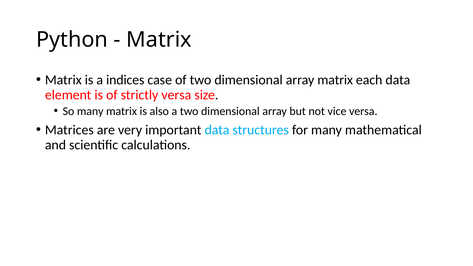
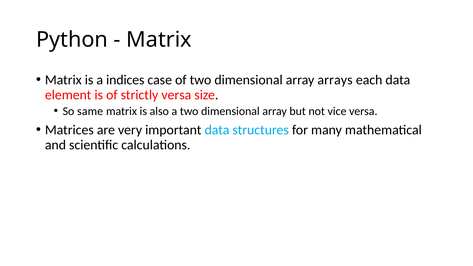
array matrix: matrix -> arrays (335, 80)
So many: many -> same (90, 111)
